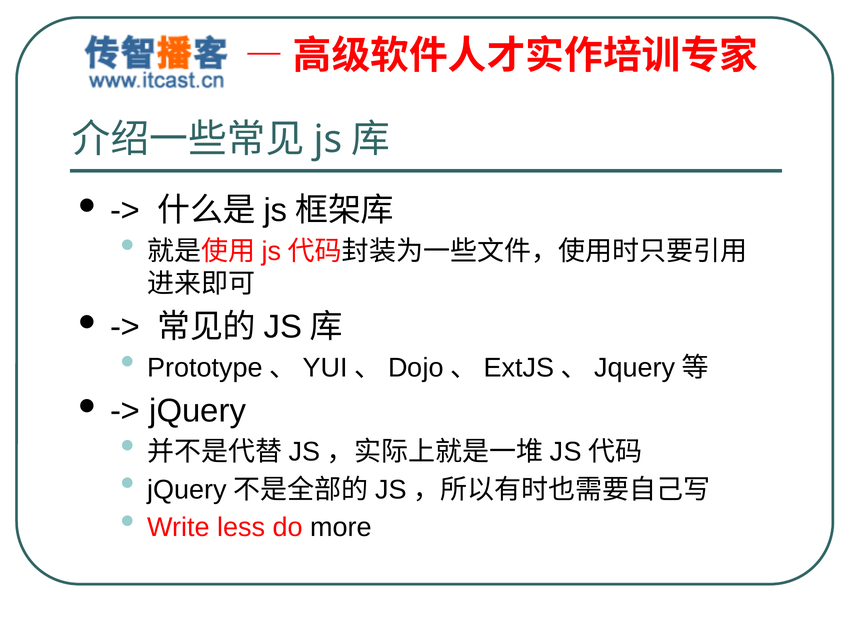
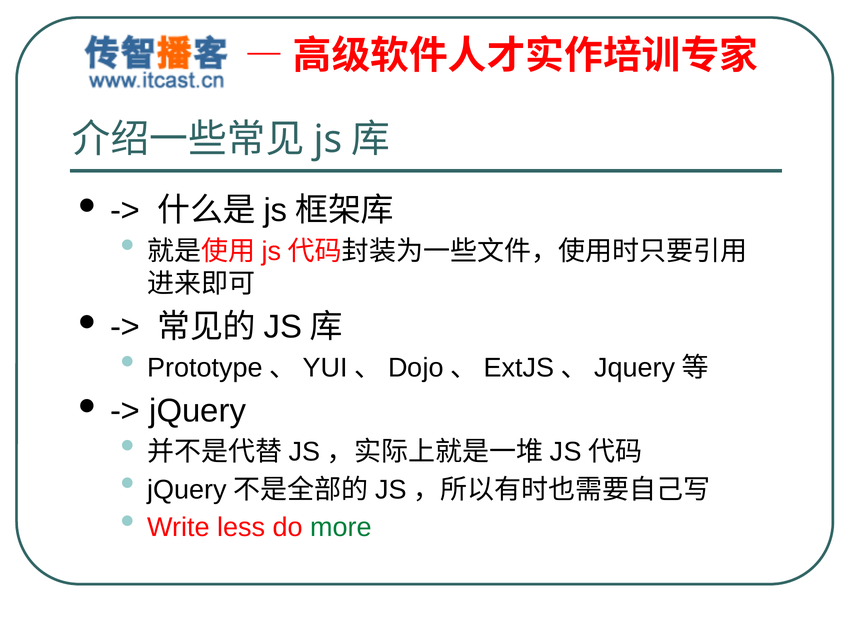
more colour: black -> green (341, 527)
